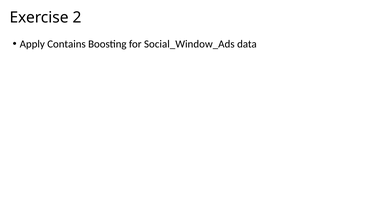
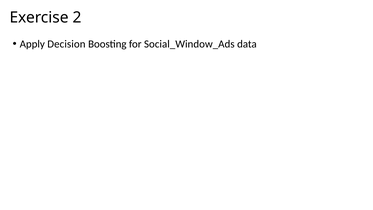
Contains: Contains -> Decision (66, 44)
